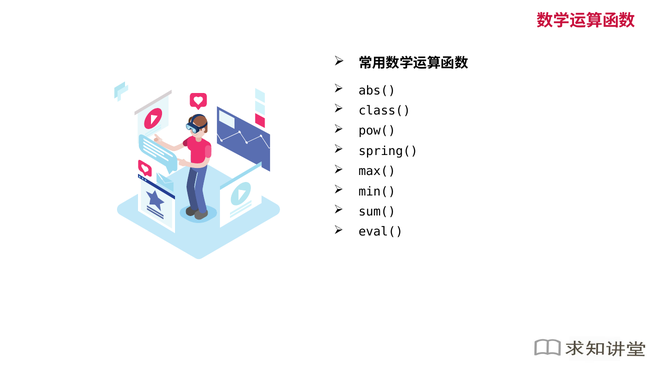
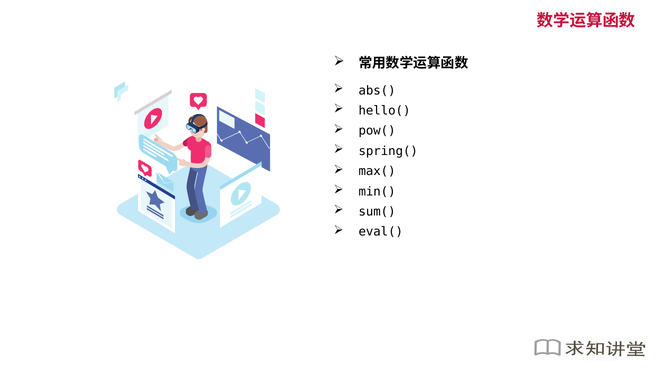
class(: class( -> hello( (384, 111)
